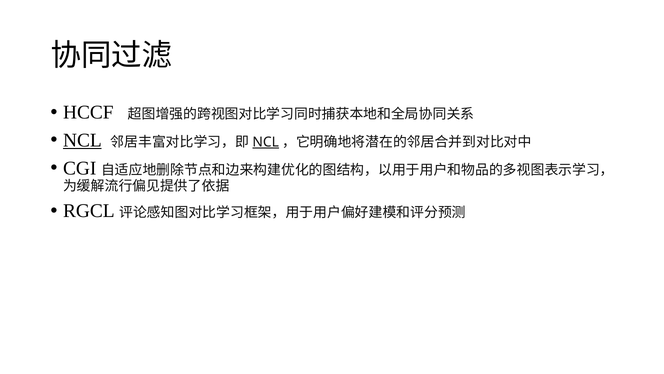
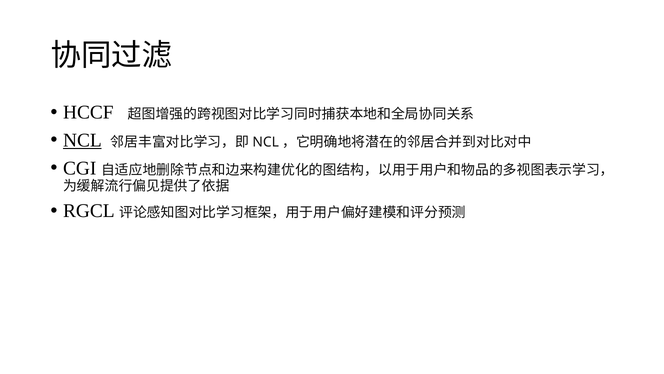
NCL underline: present -> none (266, 142)
